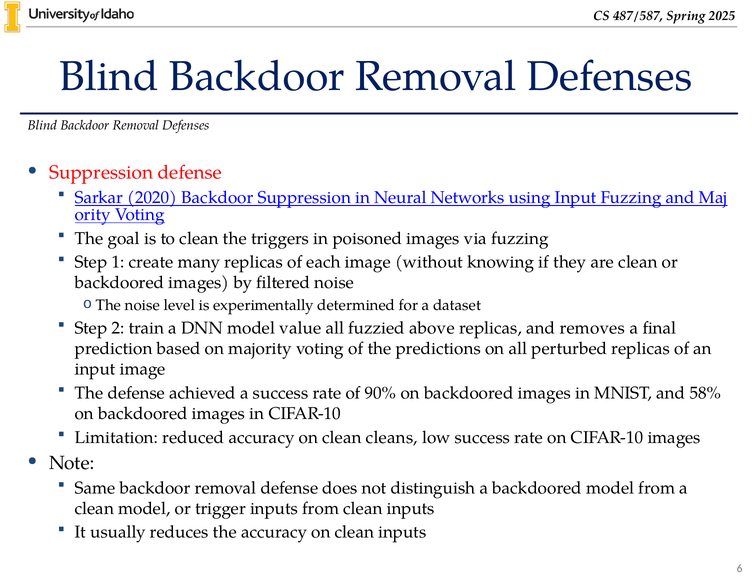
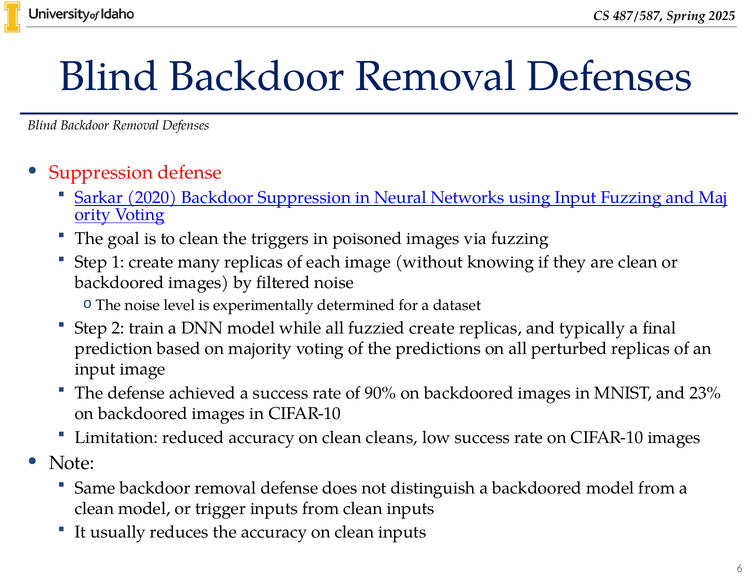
value: value -> while (300, 328)
fuzzied above: above -> create (432, 328)
removes: removes -> typically (592, 328)
58%: 58% -> 23% (705, 393)
